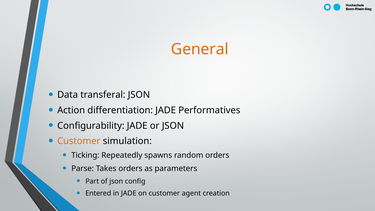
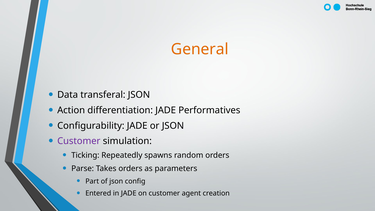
Customer colour: orange -> purple (79, 141)
